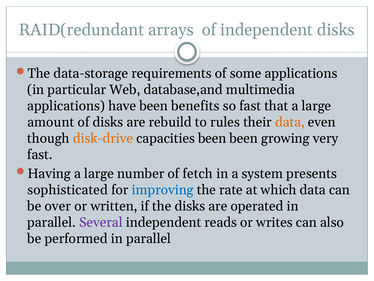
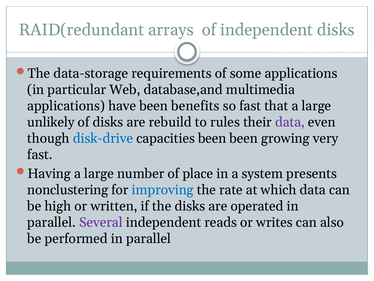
amount: amount -> unlikely (51, 122)
data colour: orange -> purple (290, 122)
disk-drive colour: orange -> blue (103, 138)
fetch: fetch -> place (198, 173)
sophisticated: sophisticated -> nonclustering (68, 190)
over: over -> high (58, 206)
